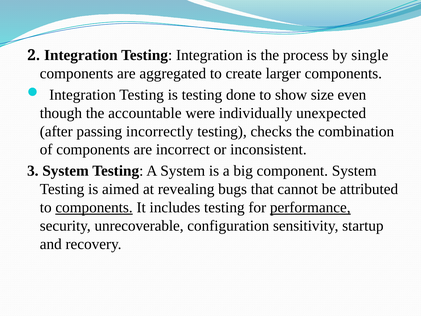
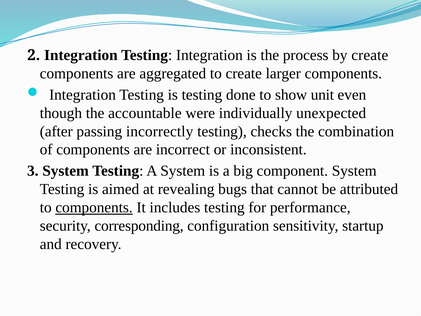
by single: single -> create (370, 55)
size: size -> unit (322, 95)
performance underline: present -> none (310, 207)
unrecoverable: unrecoverable -> corresponding (139, 226)
